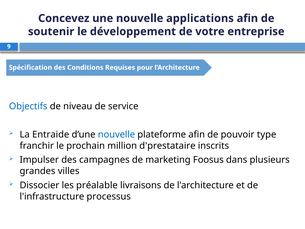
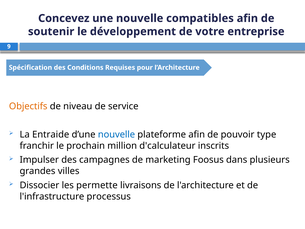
applications: applications -> compatibles (200, 18)
Objectifs colour: blue -> orange (28, 106)
d'prestataire: d'prestataire -> d'calculateur (167, 146)
préalable: préalable -> permette (97, 185)
